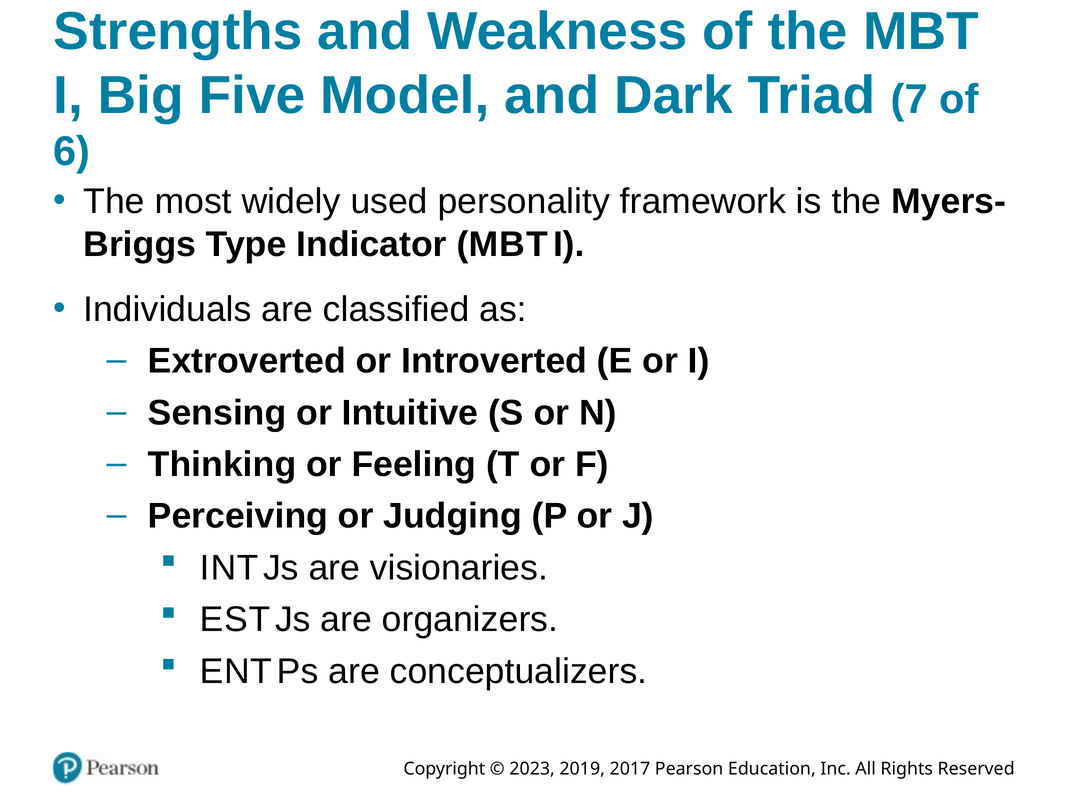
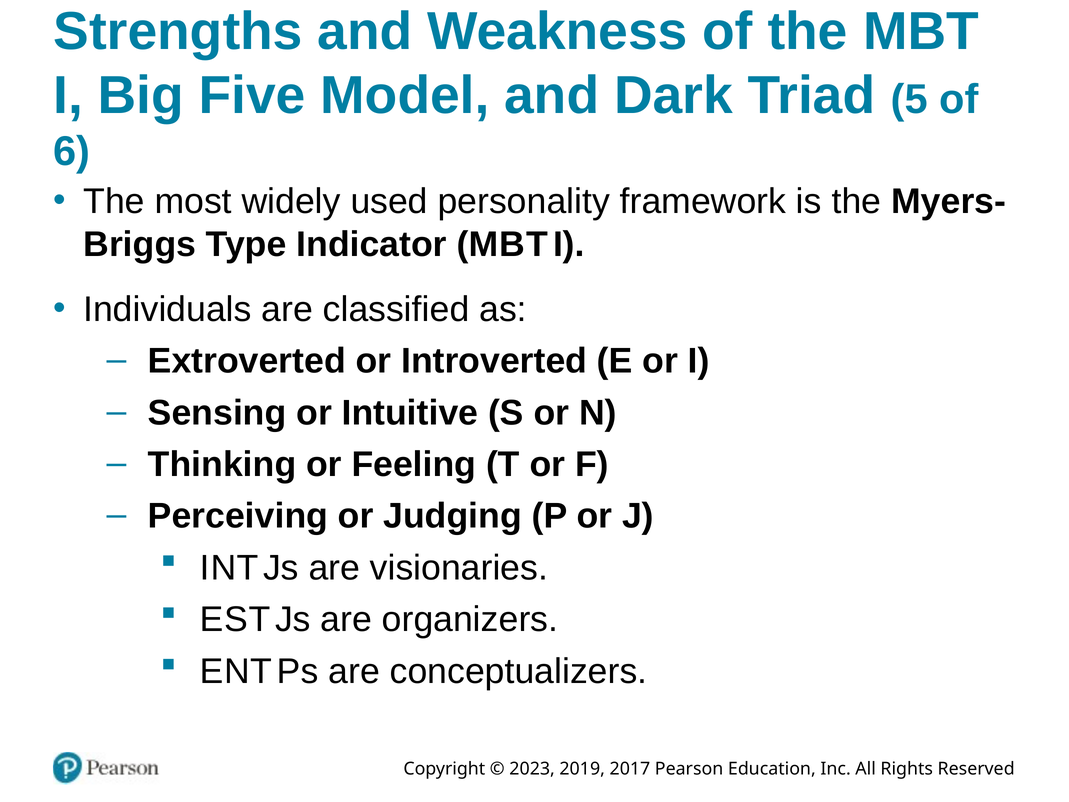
7: 7 -> 5 (909, 99)
